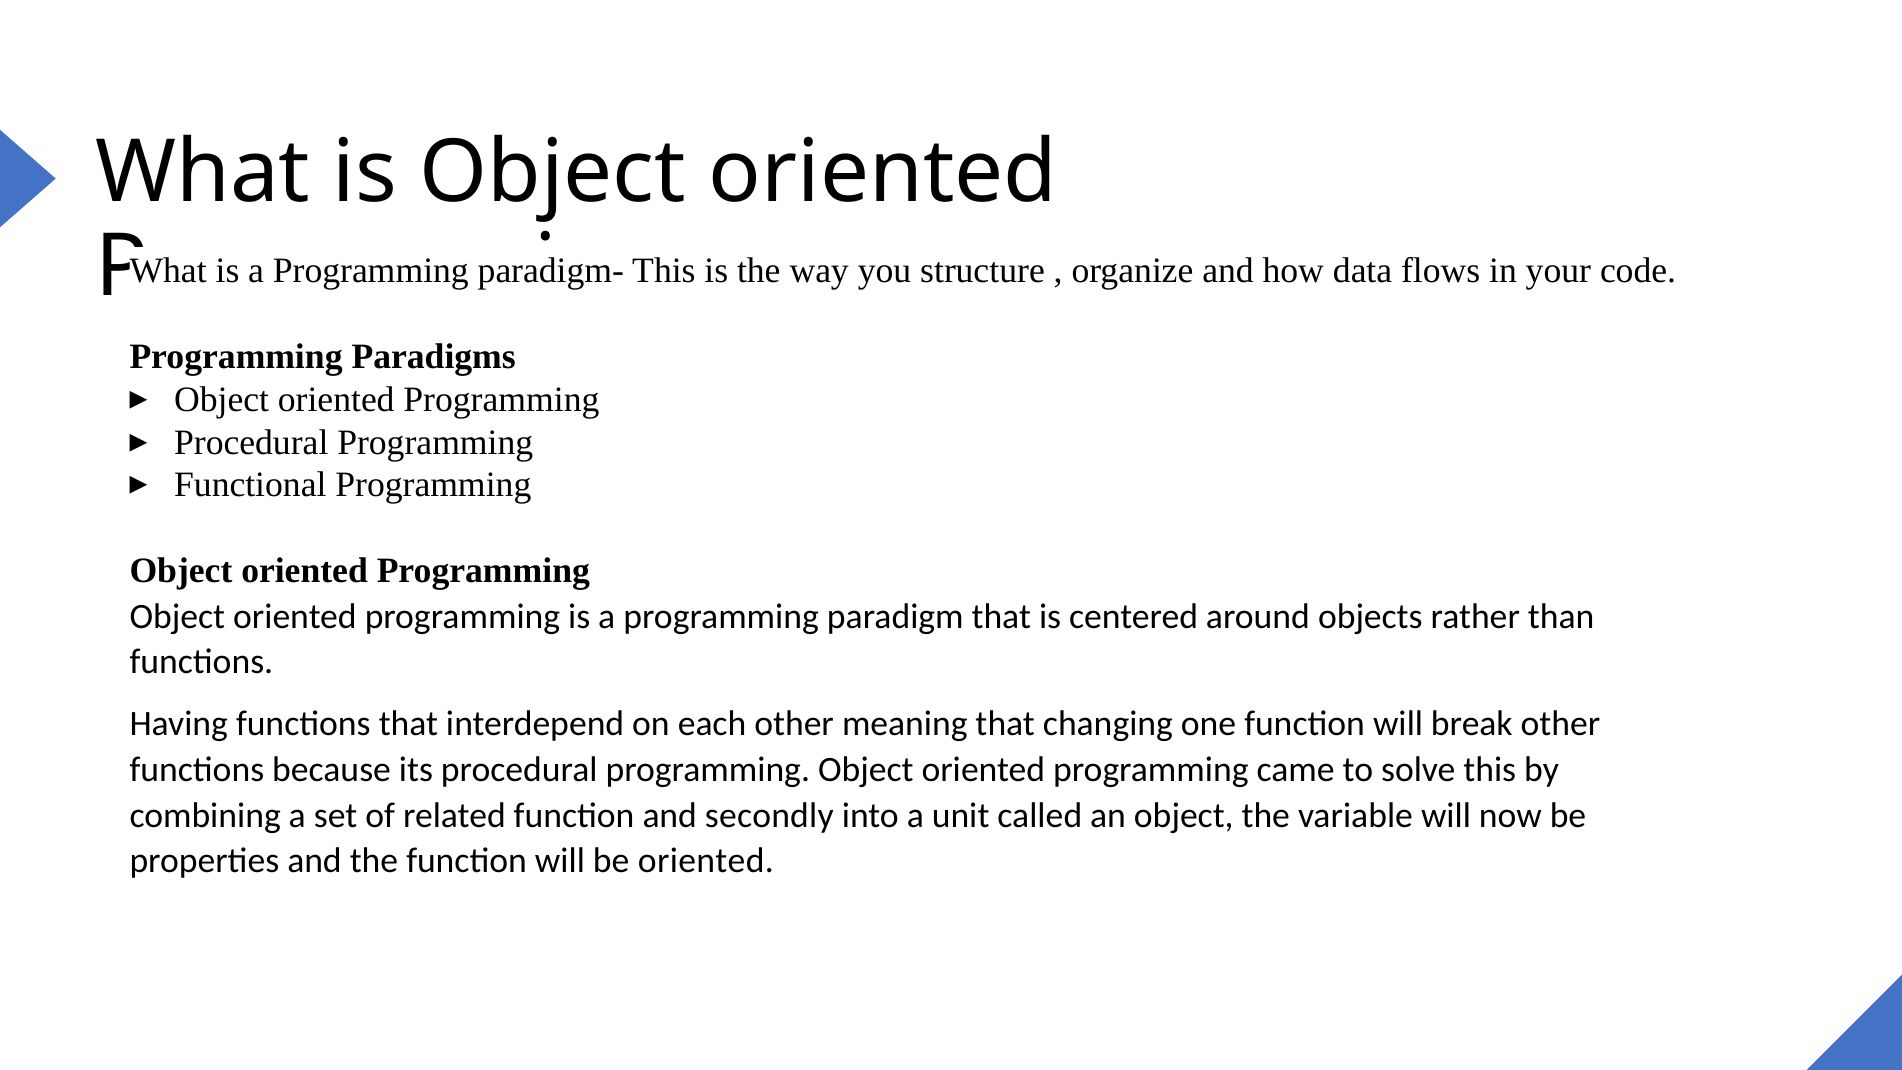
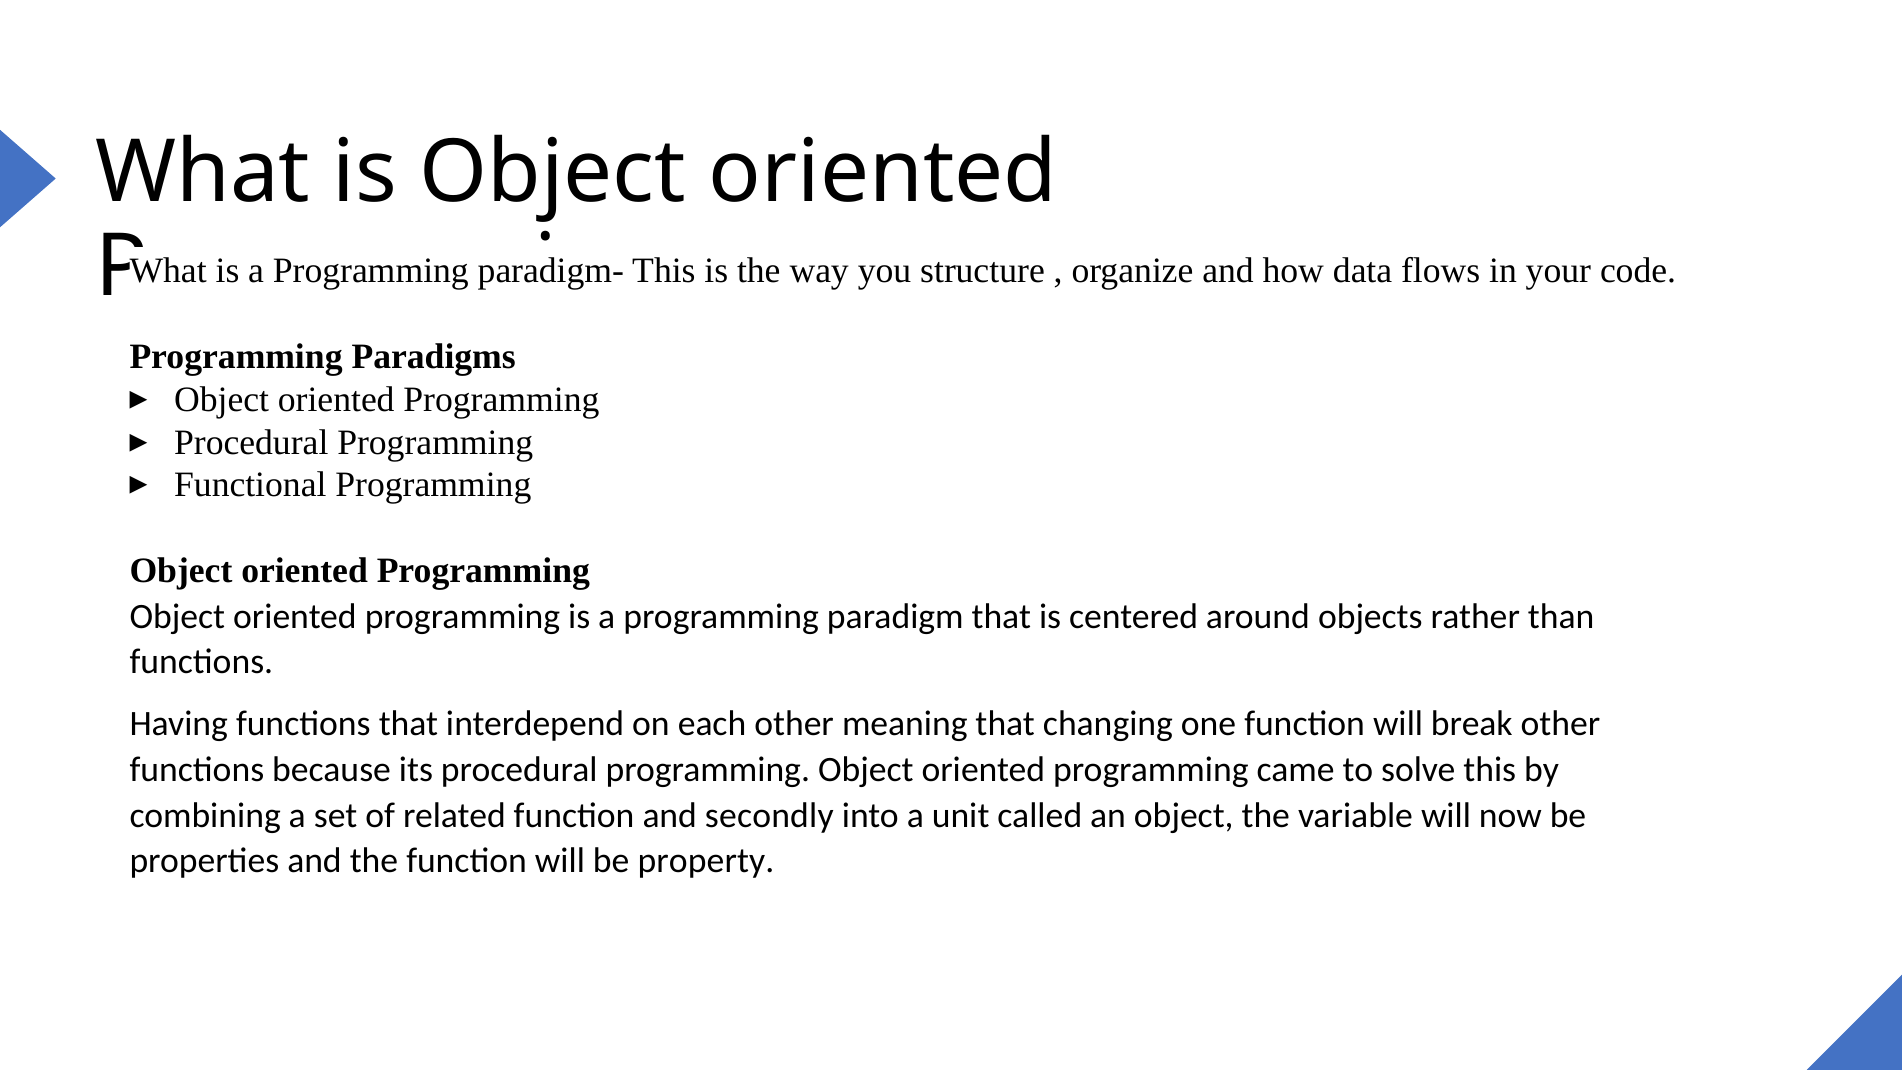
be oriented: oriented -> property (706, 861)
